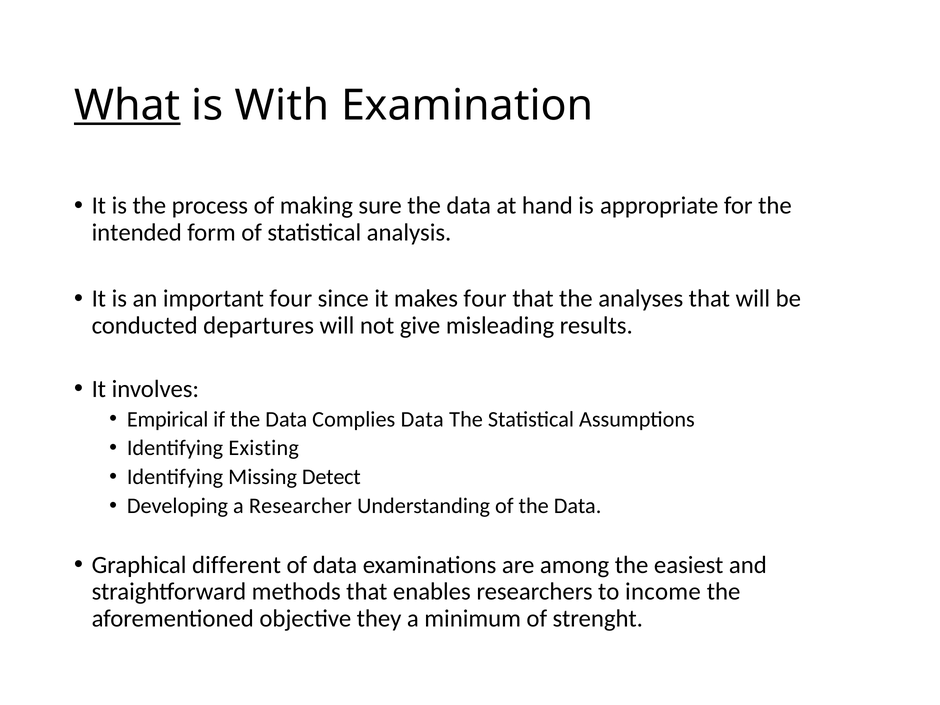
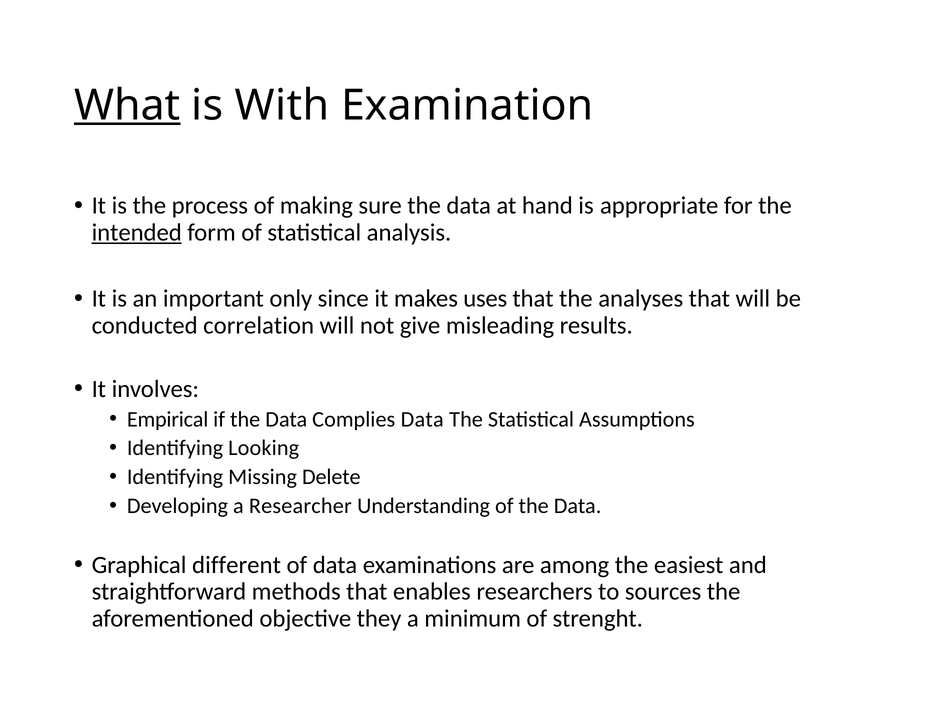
intended underline: none -> present (137, 232)
important four: four -> only (291, 299)
makes four: four -> uses (485, 299)
departures: departures -> correlation (259, 326)
Existing: Existing -> Looking (264, 448)
Detect: Detect -> Delete (331, 477)
income: income -> sources (663, 592)
